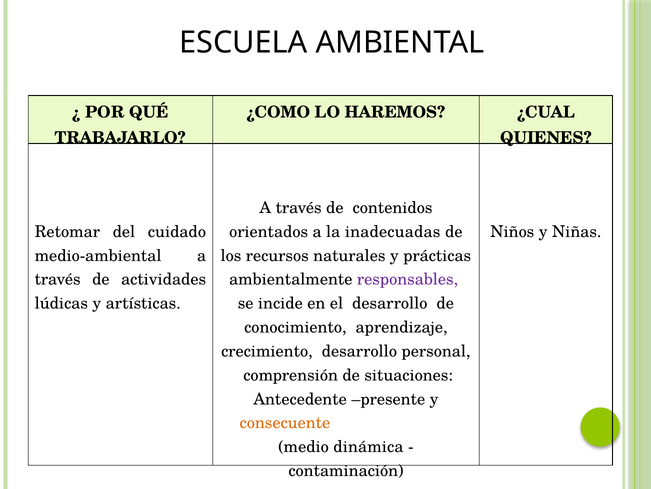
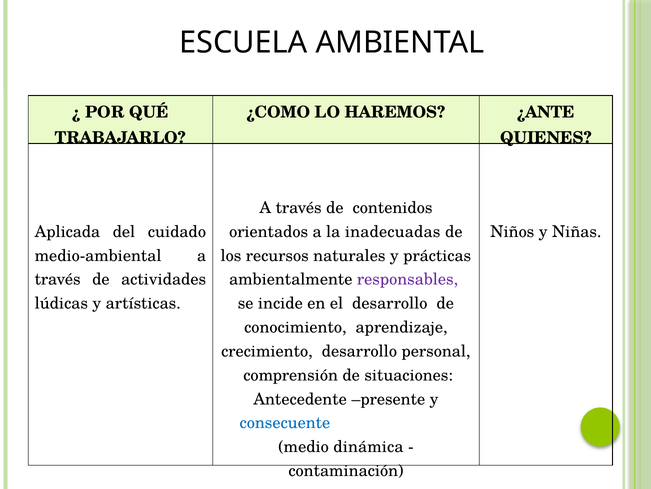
¿CUAL: ¿CUAL -> ¿ANTE (546, 112)
Retomar: Retomar -> Aplicada (67, 231)
consecuente colour: orange -> blue (285, 422)
